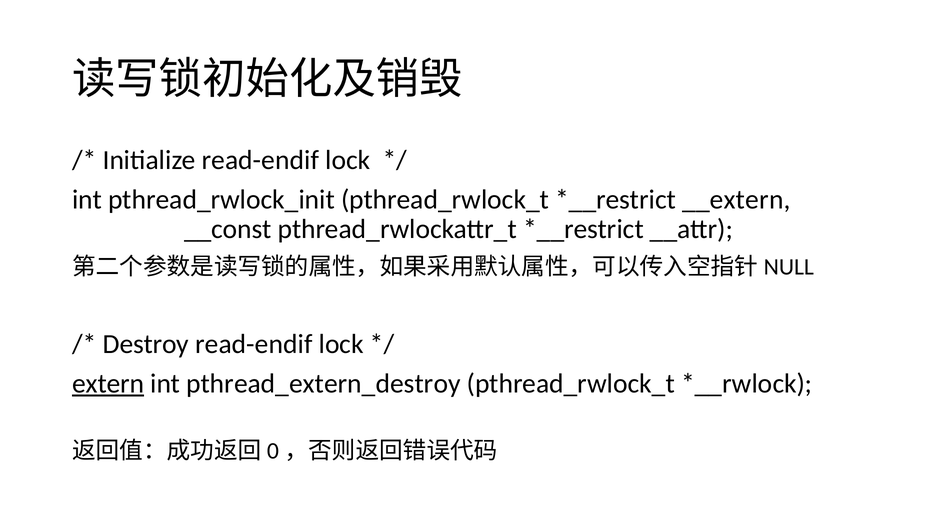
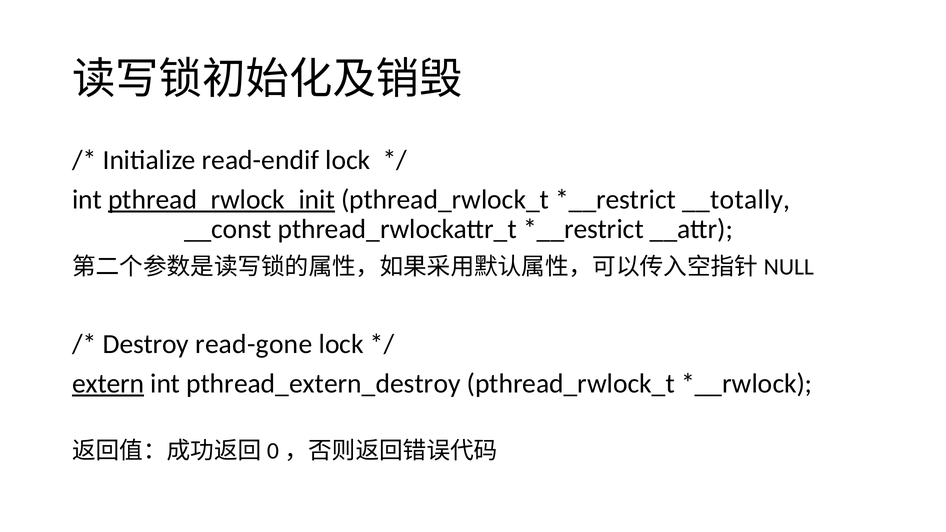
pthread_rwlock_init underline: none -> present (221, 200)
__extern: __extern -> __totally (736, 200)
Destroy read-endif: read-endif -> read-gone (254, 344)
